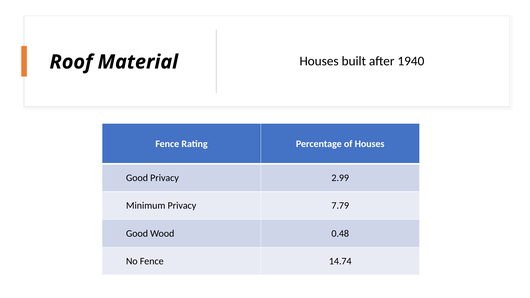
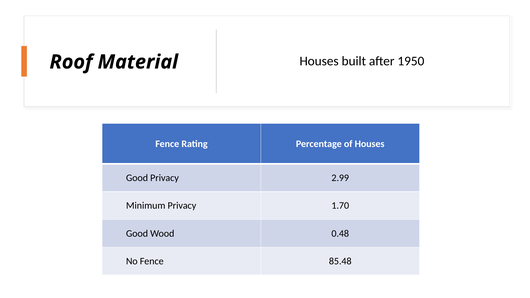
1940: 1940 -> 1950 (411, 61)
7.79: 7.79 -> 1.70 (340, 206)
14.74: 14.74 -> 85.48 (340, 261)
